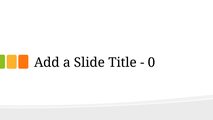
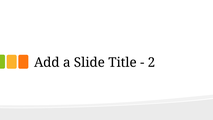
0: 0 -> 2 (151, 62)
